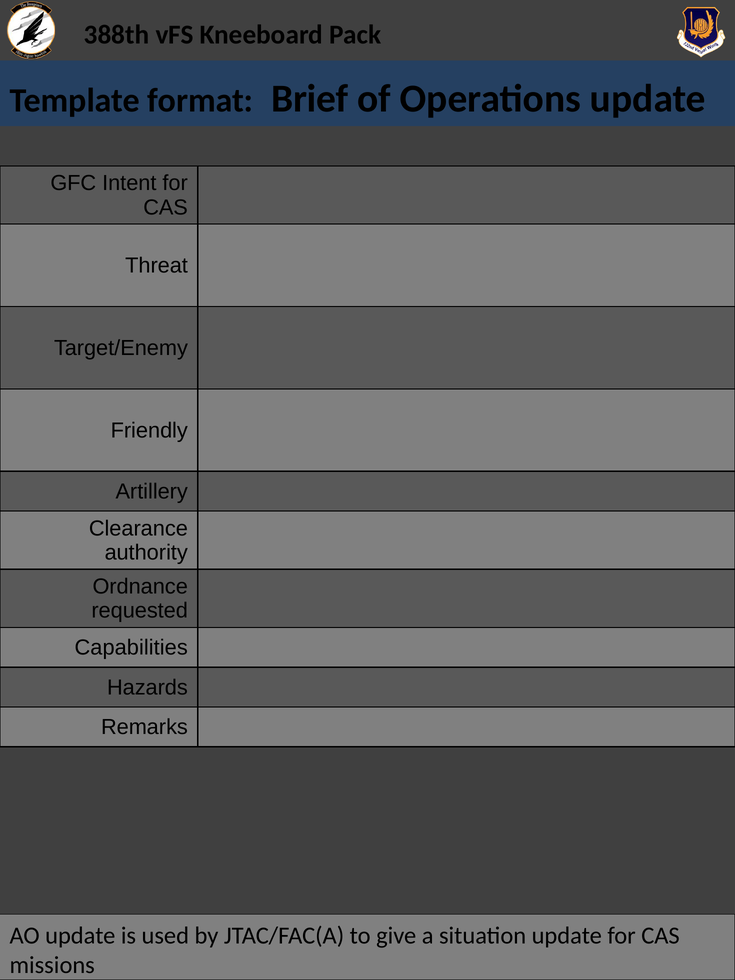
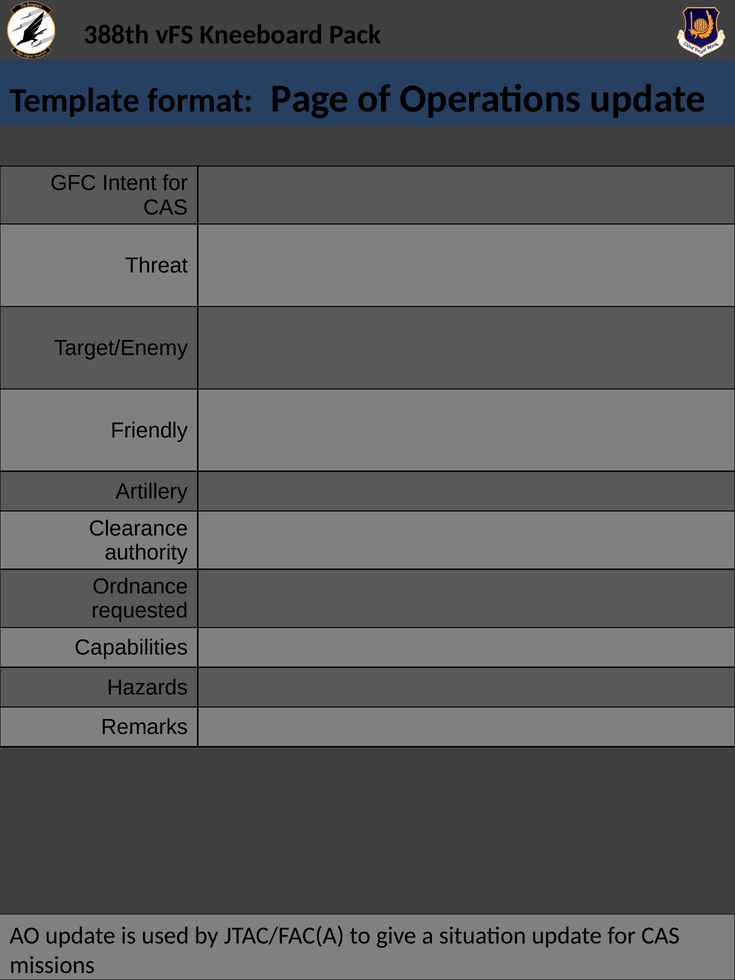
Brief: Brief -> Page (310, 99)
